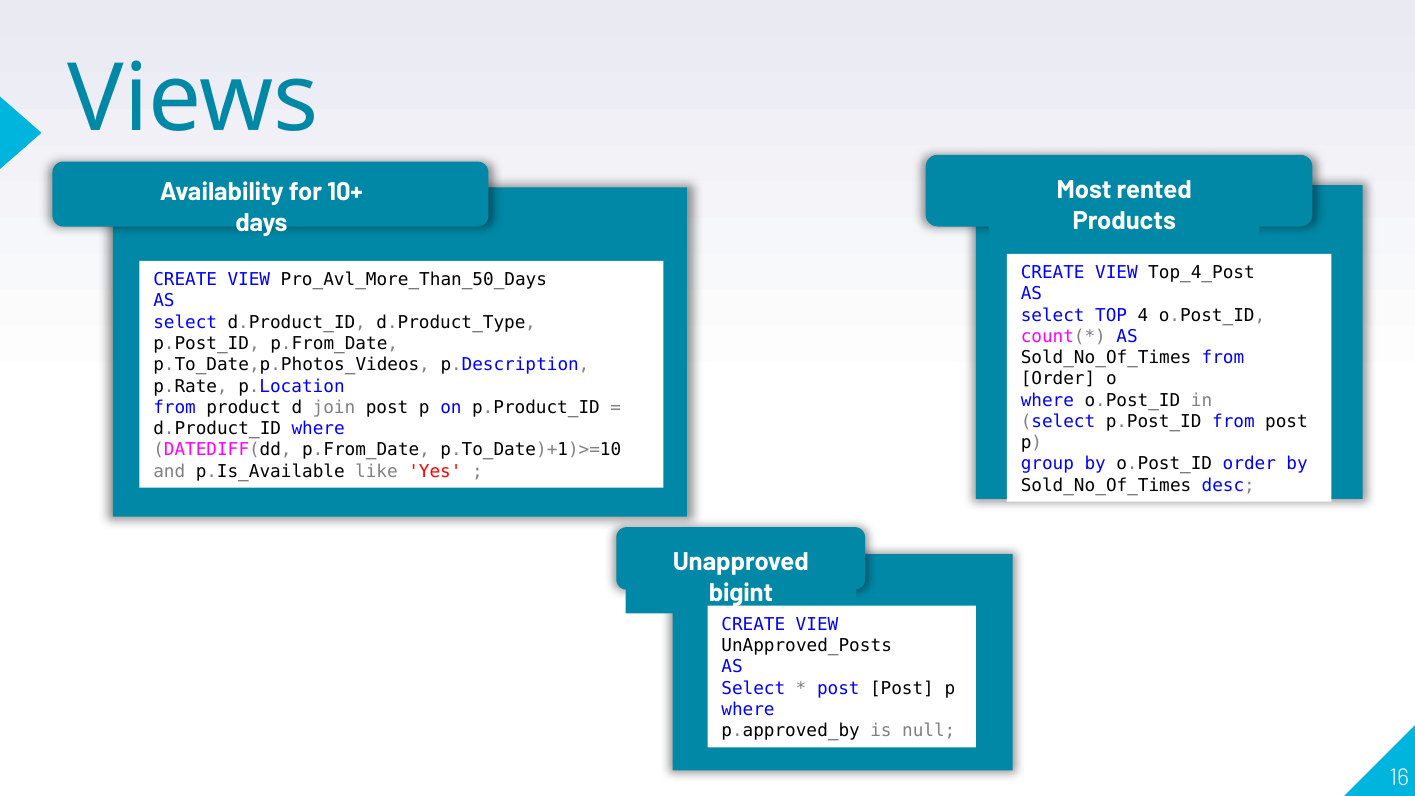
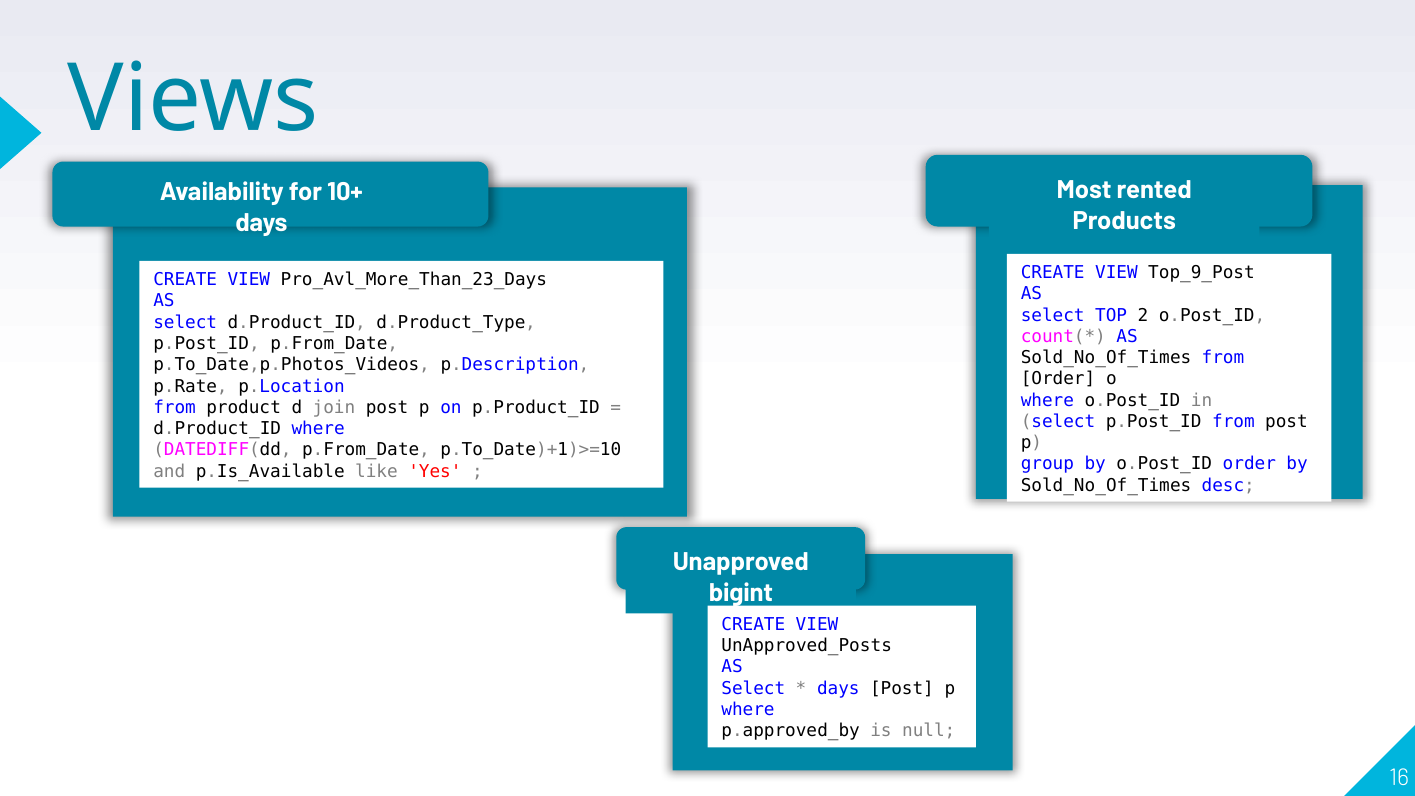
Top_4_Post: Top_4_Post -> Top_9_Post (1201, 273)
Pro_Avl_More_Than_50_Days: Pro_Avl_More_Than_50_Days -> Pro_Avl_More_Than_23_Days (414, 280)
4: 4 -> 2 (1143, 315)
post: post -> days (838, 688)
